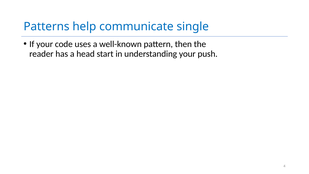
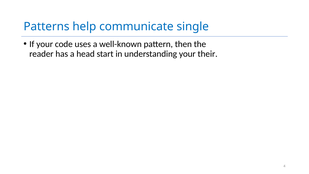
push: push -> their (208, 54)
